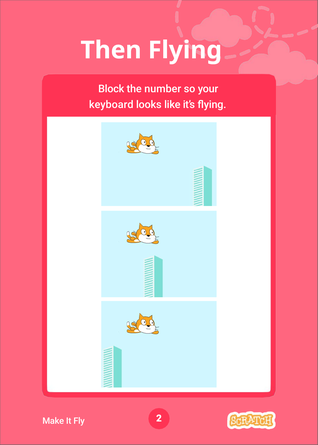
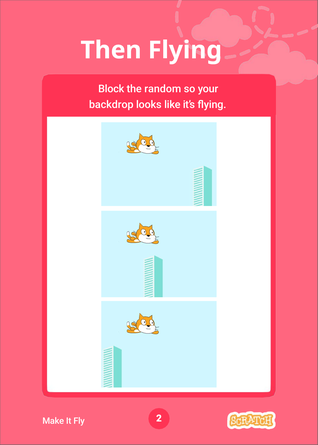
number: number -> random (163, 89)
keyboard: keyboard -> backdrop (111, 105)
